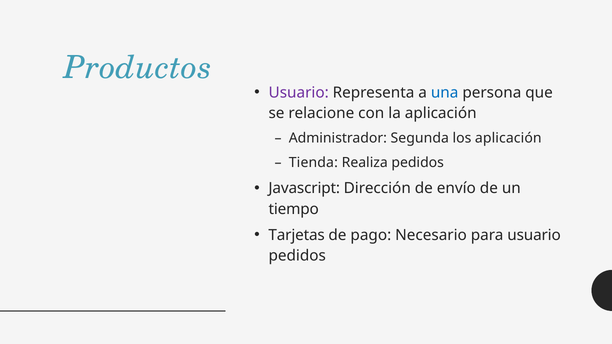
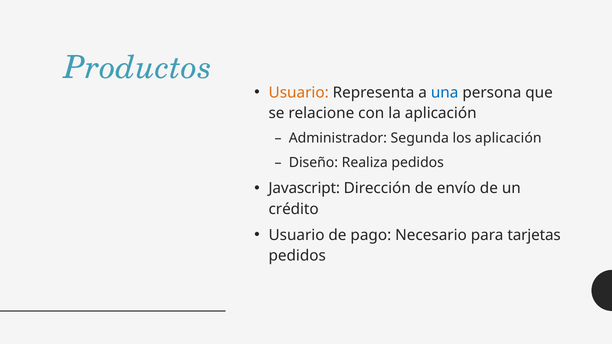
Usuario colour: purple -> orange (299, 93)
Tienda: Tienda -> Diseño (313, 163)
tiempo: tiempo -> crédito (294, 209)
Tarjetas: Tarjetas -> Usuario (297, 235)
para usuario: usuario -> tarjetas (534, 235)
